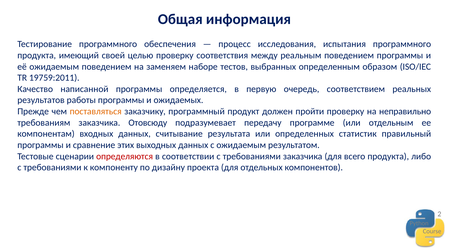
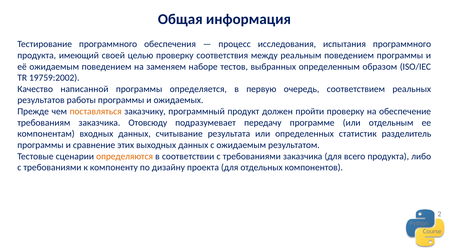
19759:2011: 19759:2011 -> 19759:2002 (54, 78)
неправильно: неправильно -> обеспечение (405, 112)
правильный: правильный -> разделитель (406, 134)
определяются colour: red -> orange (125, 157)
